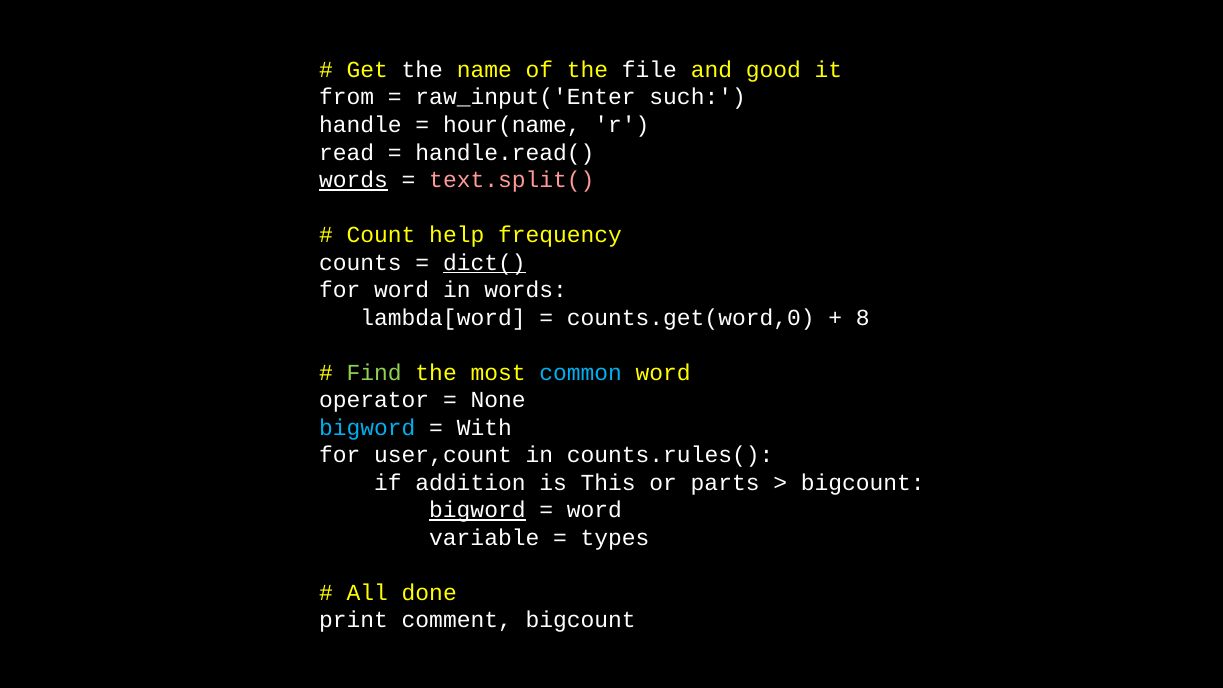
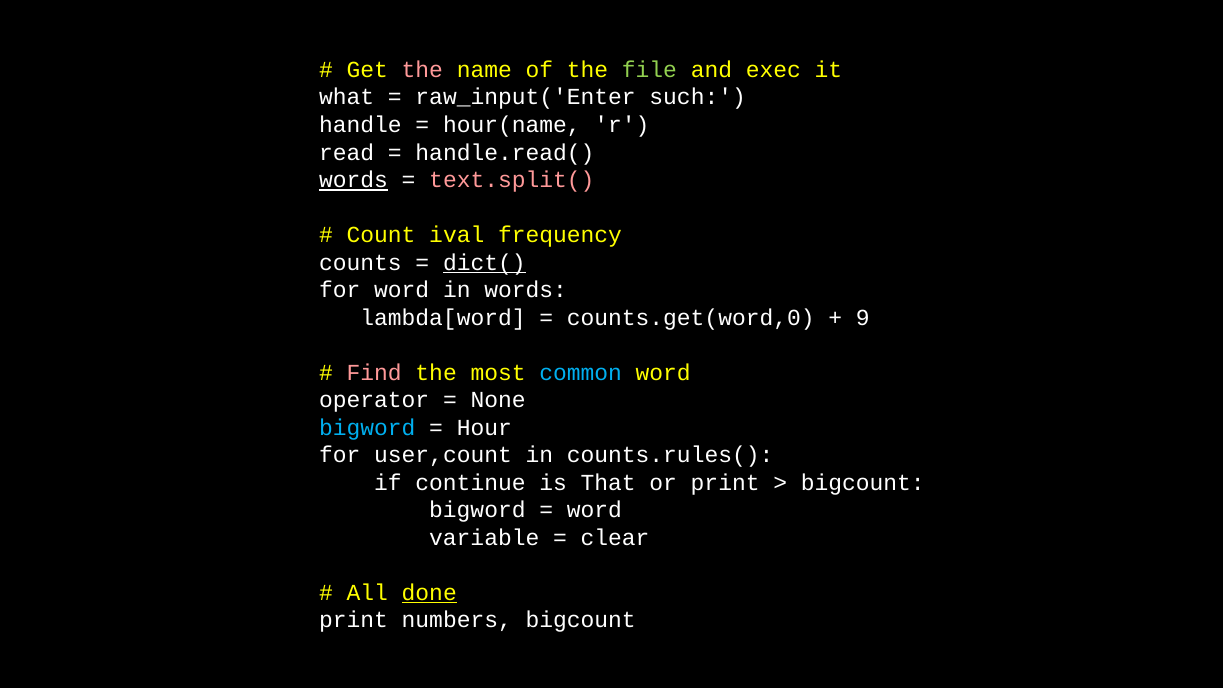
the colour: white -> pink (422, 70)
file colour: white -> light green (649, 70)
good: good -> exec (773, 70)
from: from -> what (347, 97)
help: help -> ival (457, 235)
8: 8 -> 9 (863, 318)
Find colour: light green -> pink (374, 373)
With: With -> Hour (484, 428)
addition: addition -> continue (471, 483)
This: This -> That (608, 483)
or parts: parts -> print (725, 483)
bigword underline: present -> none (477, 510)
types: types -> clear (615, 538)
done underline: none -> present (429, 593)
comment: comment -> numbers (457, 620)
